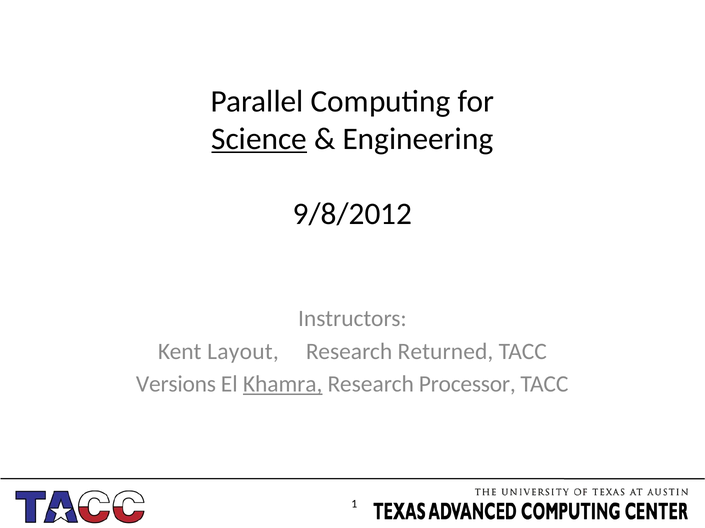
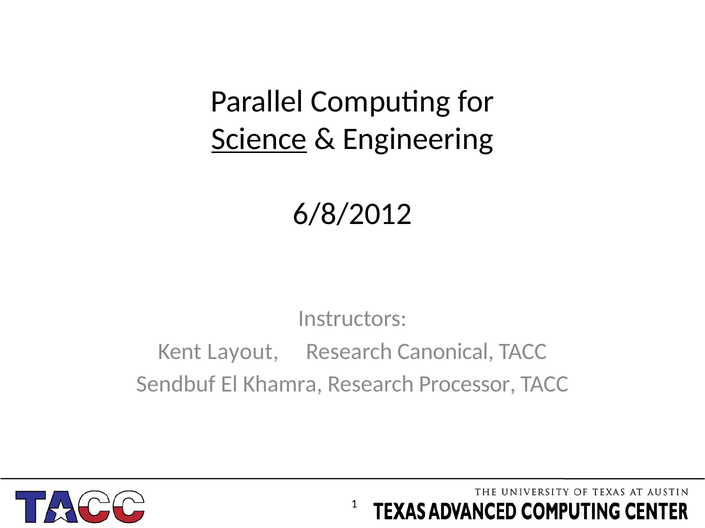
9/8/2012: 9/8/2012 -> 6/8/2012 (352, 214)
Returned: Returned -> Canonical (446, 352)
Versions: Versions -> Sendbuf (176, 385)
Khamra underline: present -> none (283, 385)
